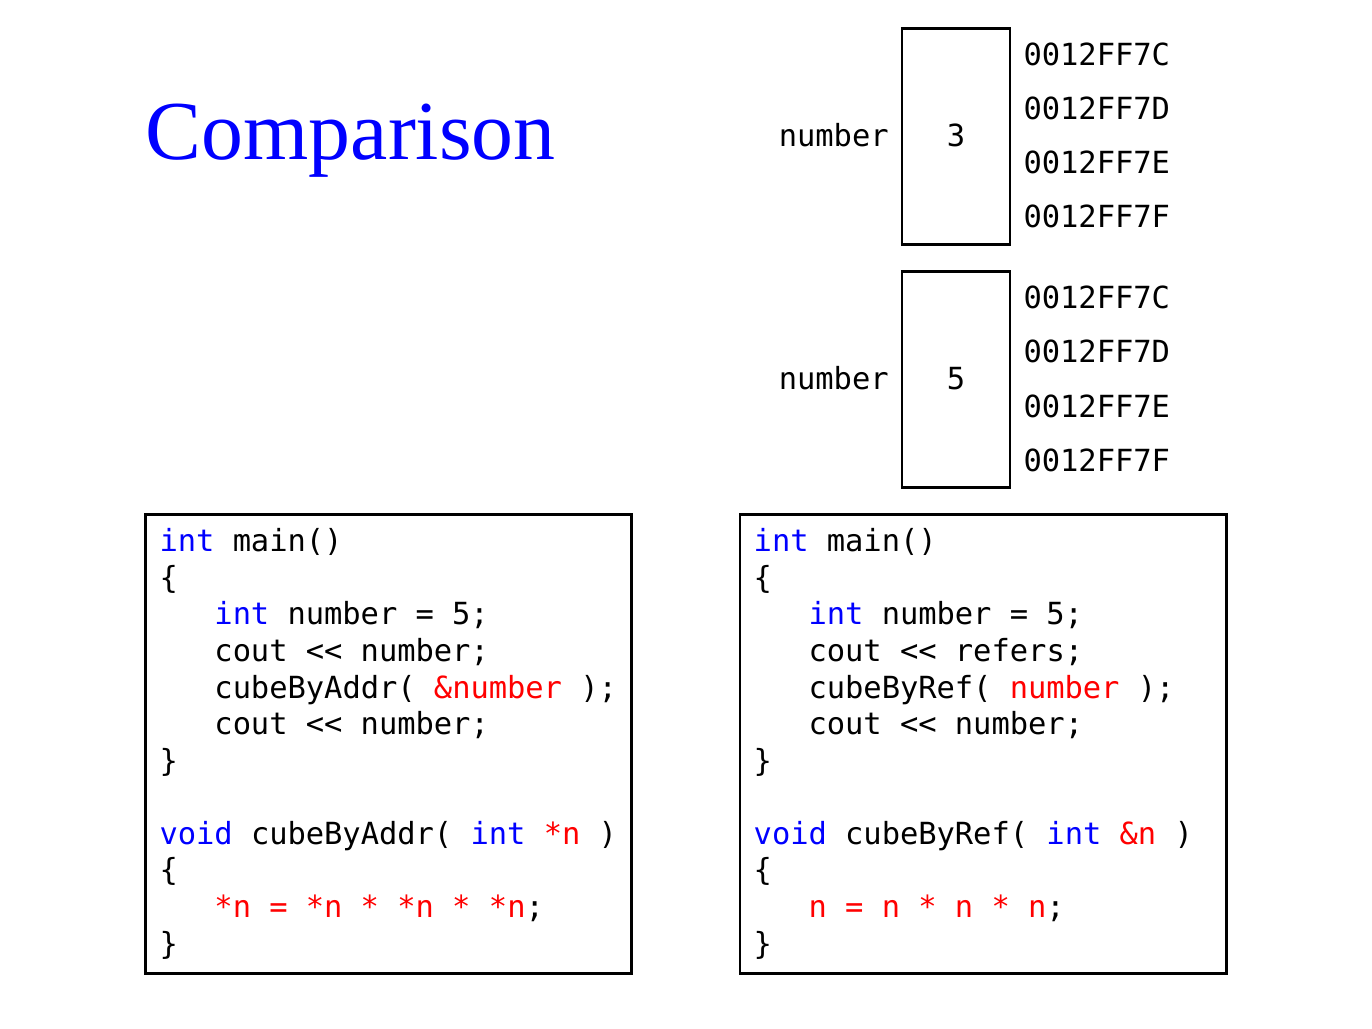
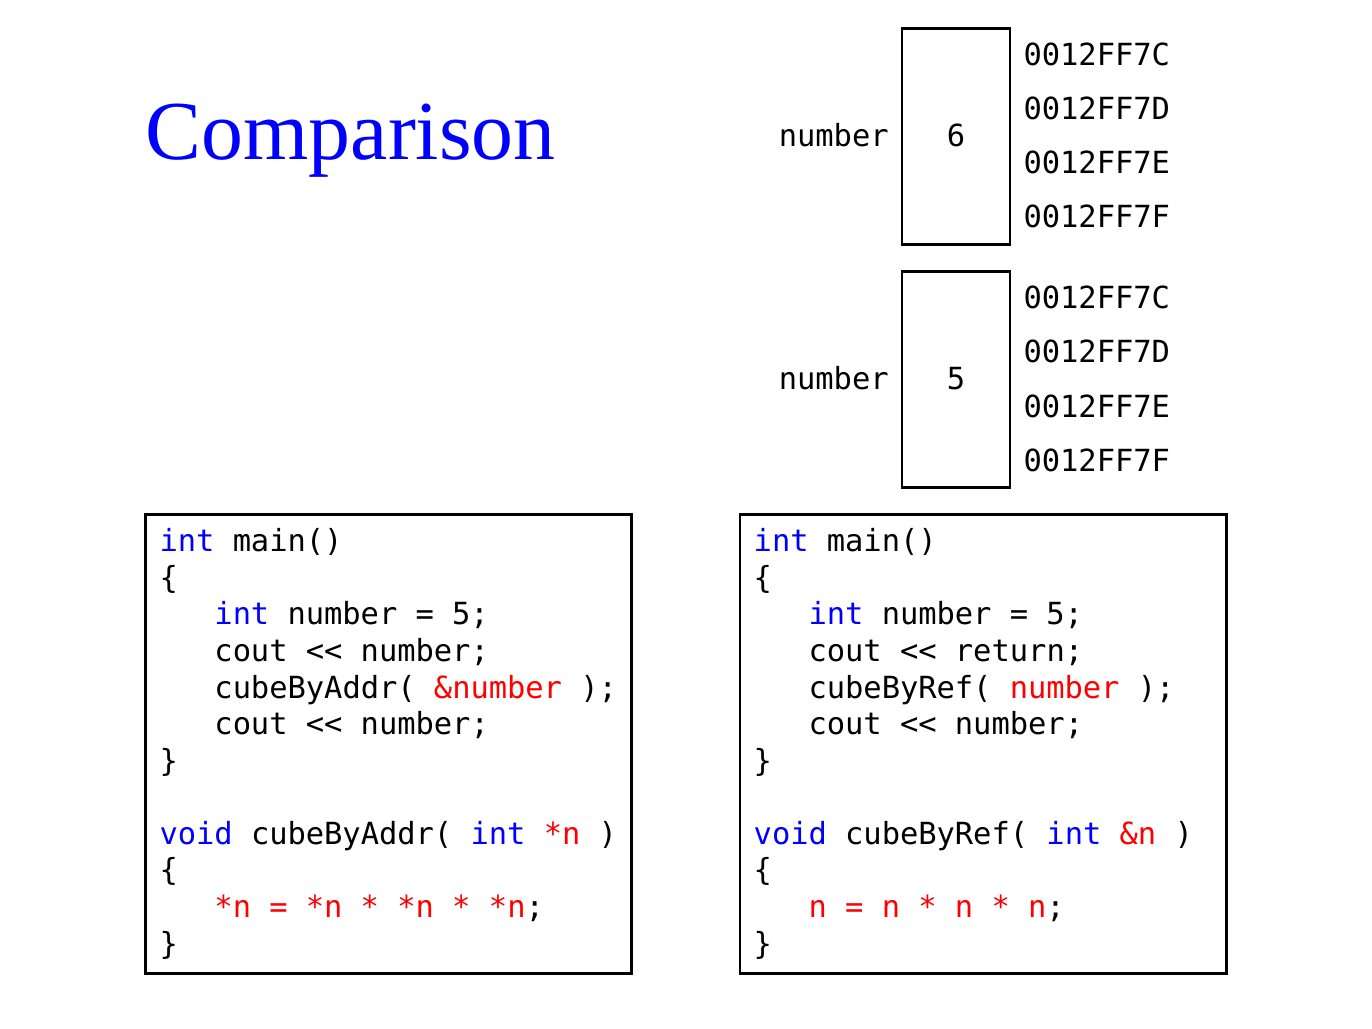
3: 3 -> 6 (956, 137)
refers: refers -> return (1019, 651)
